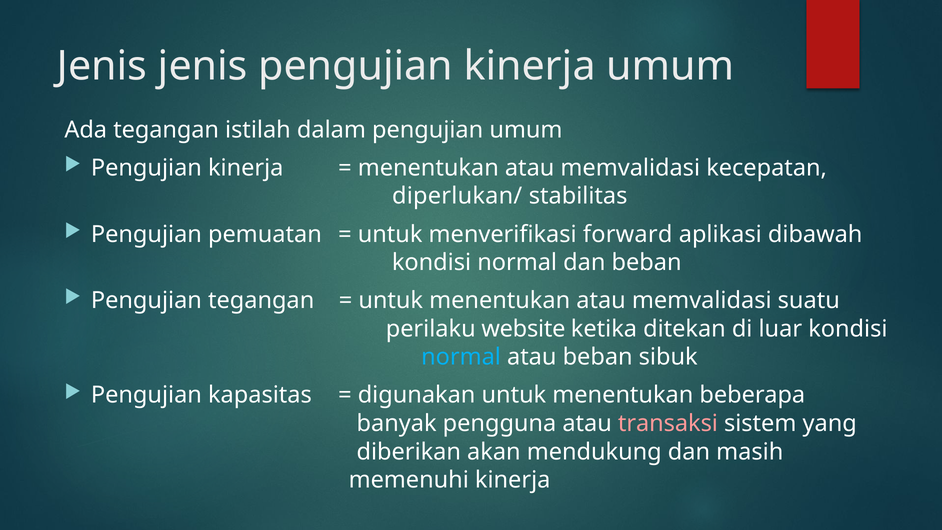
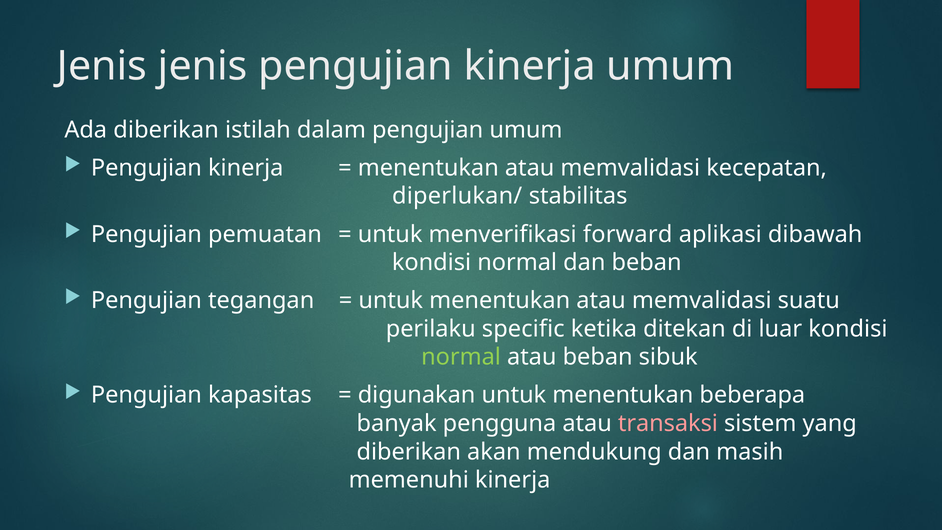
Ada tegangan: tegangan -> diberikan (166, 130)
website: website -> specific (523, 329)
normal colour: light blue -> light green (461, 357)
